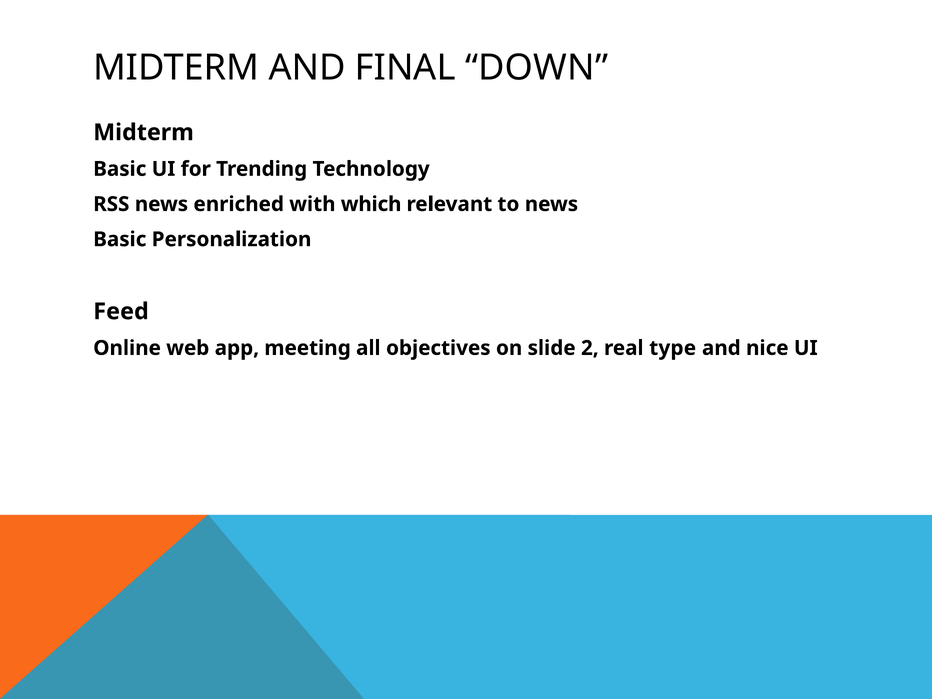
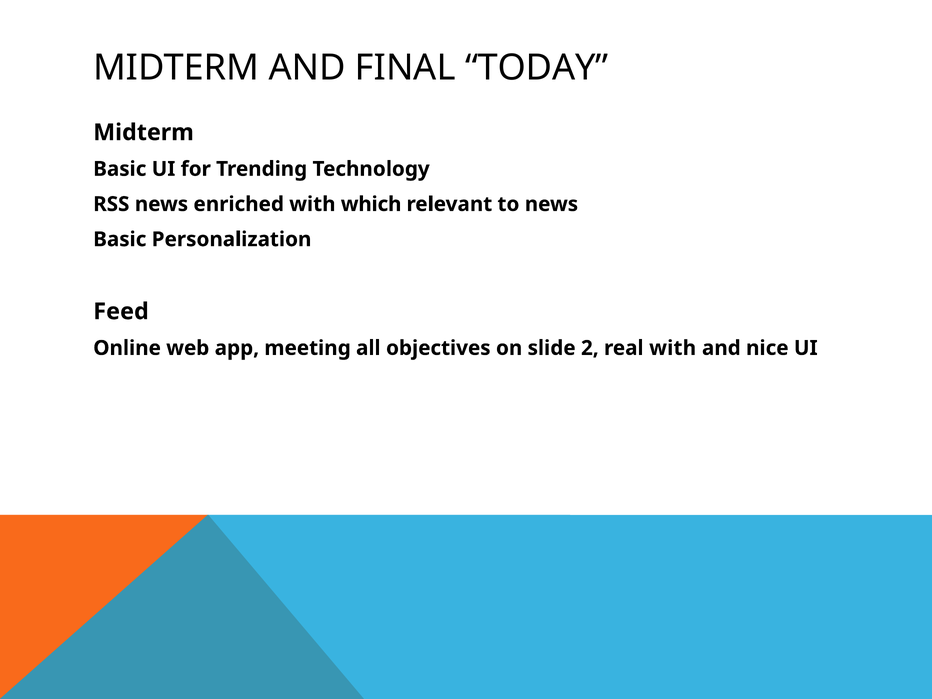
DOWN: DOWN -> TODAY (537, 68)
real type: type -> with (673, 348)
